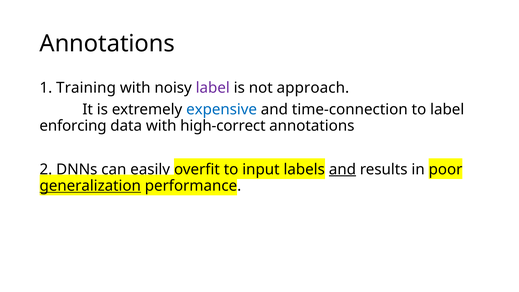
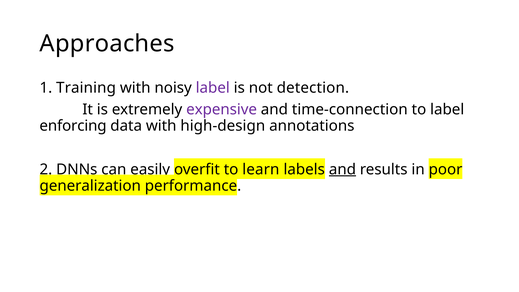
Annotations: Annotations -> Approaches (107, 44)
approach: approach -> detection (313, 88)
expensive colour: blue -> purple (222, 110)
high-correct: high-correct -> high-design (223, 126)
input: input -> learn (261, 169)
generalization underline: present -> none (90, 186)
